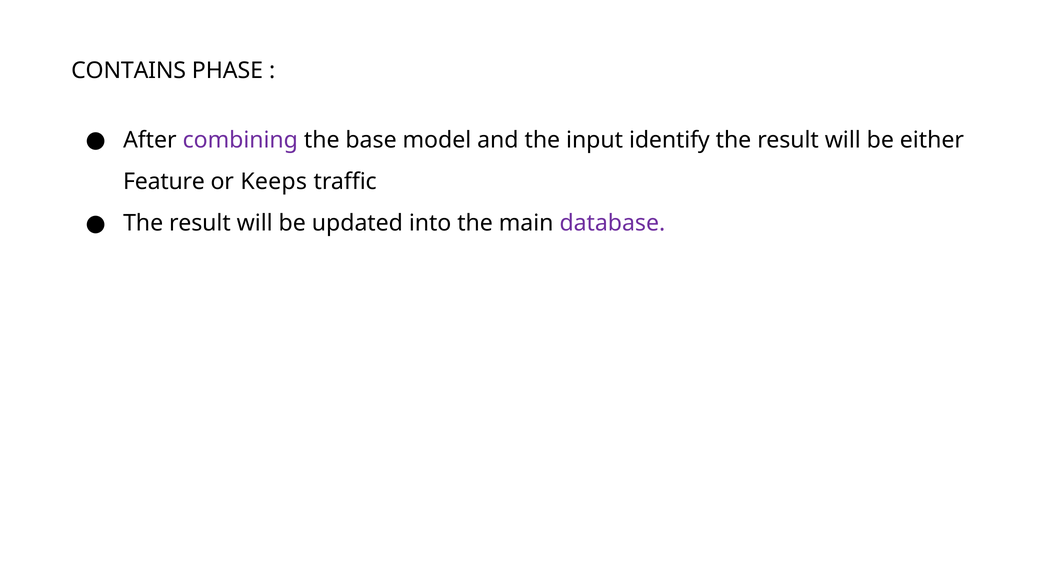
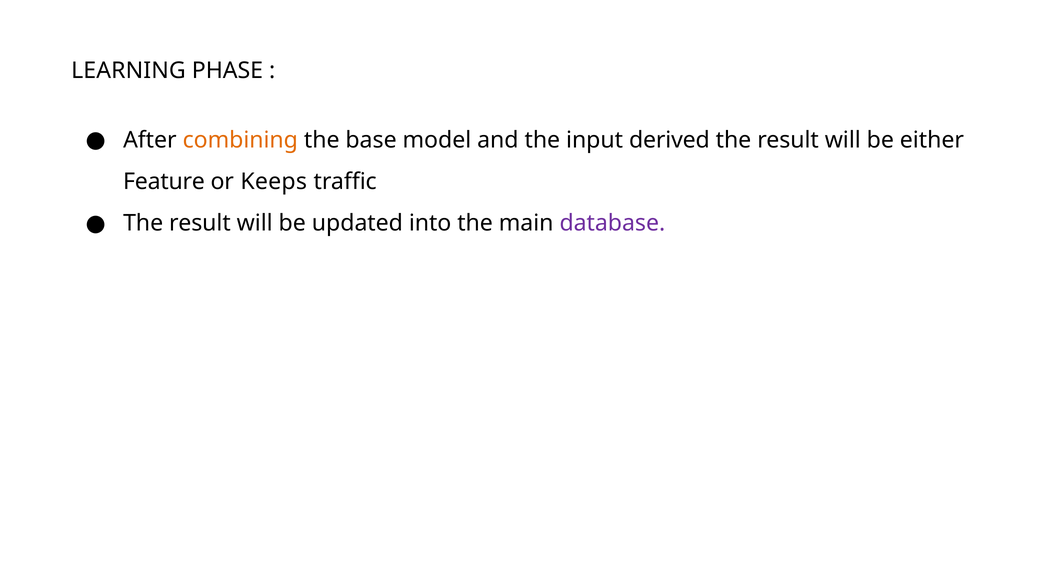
CONTAINS: CONTAINS -> LEARNING (128, 71)
combining colour: purple -> orange (240, 140)
identify: identify -> derived (669, 140)
